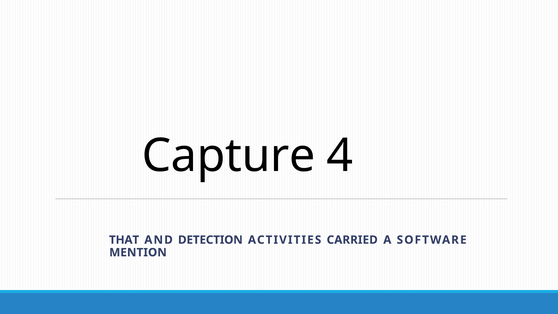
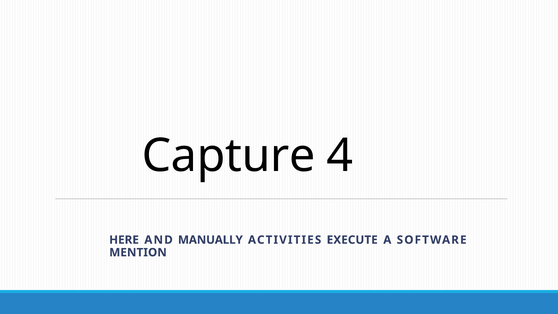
THAT: THAT -> HERE (124, 240)
DETECTION: DETECTION -> MANUALLY (210, 240)
CARRIED: CARRIED -> EXECUTE (352, 240)
